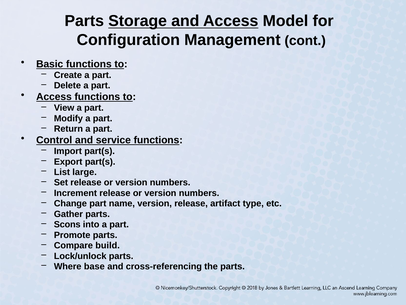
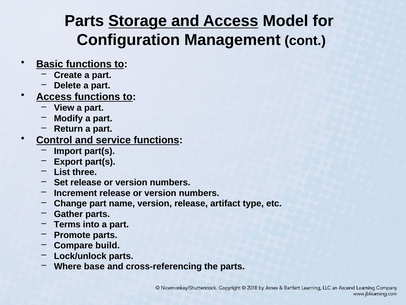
large: large -> three (85, 172)
Scons: Scons -> Terms (67, 224)
